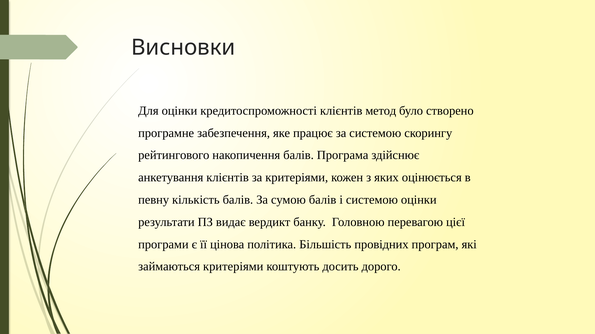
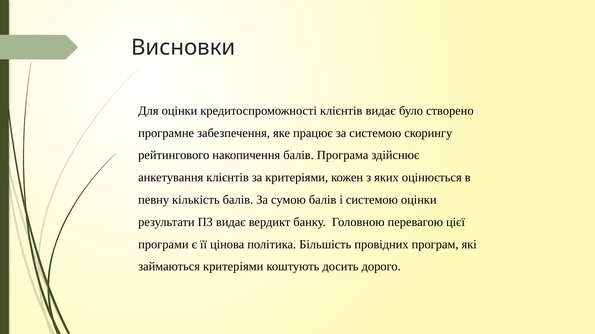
клієнтів метод: метод -> видає (381, 111)
